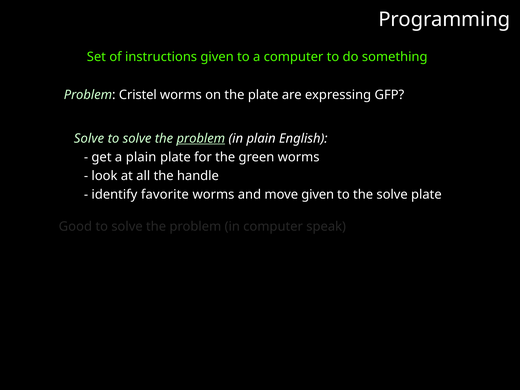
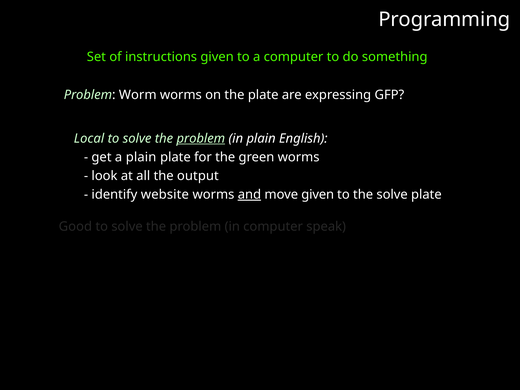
Cristel: Cristel -> Worm (138, 95)
Solve: Solve -> Local (89, 138)
handle: handle -> output (198, 176)
favorite: favorite -> website (165, 195)
and underline: none -> present (249, 195)
